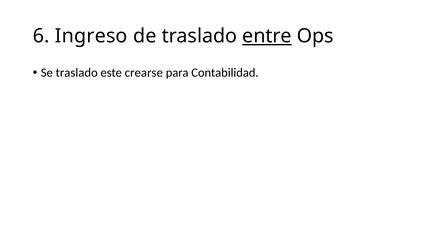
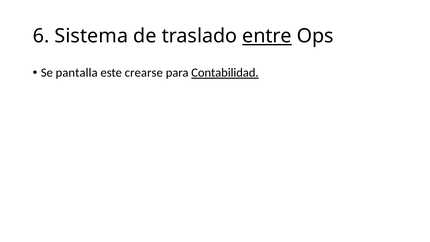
Ingreso: Ingreso -> Sistema (91, 36)
Se traslado: traslado -> pantalla (77, 73)
Contabilidad underline: none -> present (225, 73)
